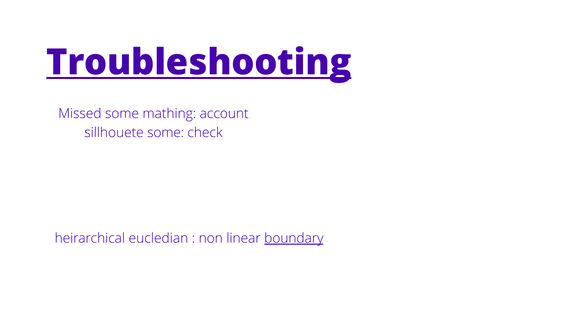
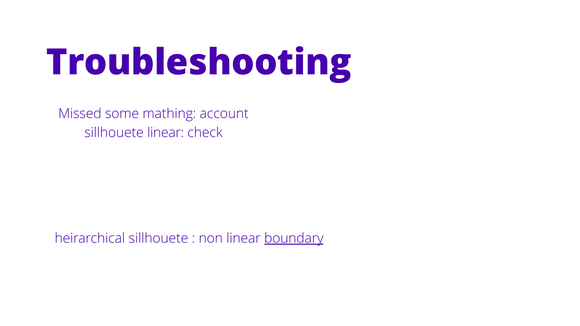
Troubleshooting underline: present -> none (199, 62)
sillhouete some: some -> linear (166, 133)
heirarchical eucledian: eucledian -> sillhouete (158, 238)
